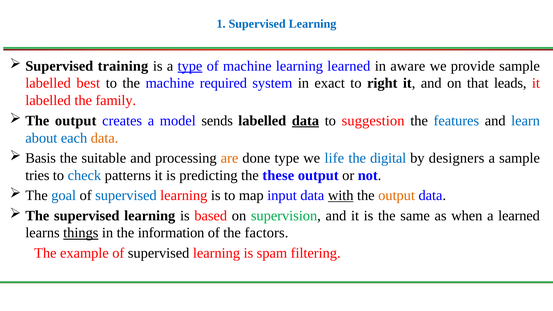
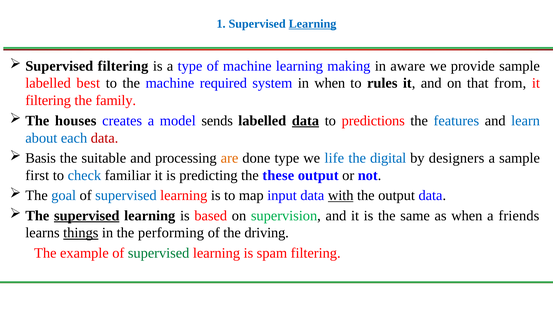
Learning underline: none -> present (313, 24)
Supervised training: training -> filtering (123, 66)
type underline: present -> none (190, 66)
learning learned: learned -> making (349, 66)
in exact: exact -> when (330, 83)
right: right -> rules (382, 83)
leads: leads -> from (510, 83)
labelled: labelled -> filtering (48, 101)
output: output -> houses (76, 121)
suggestion: suggestion -> predictions (373, 121)
data colour: orange -> red (105, 138)
tries: tries -> first (37, 175)
patterns: patterns -> familiar (128, 175)
output colour: orange -> black (397, 196)
supervised underline: none -> present (87, 216)
a learned: learned -> friends (519, 216)
information: information -> performing (171, 233)
factors: factors -> driving (267, 233)
supervised colour: black -> green (159, 253)
